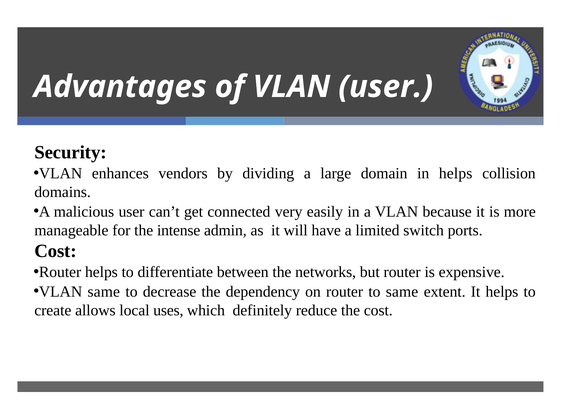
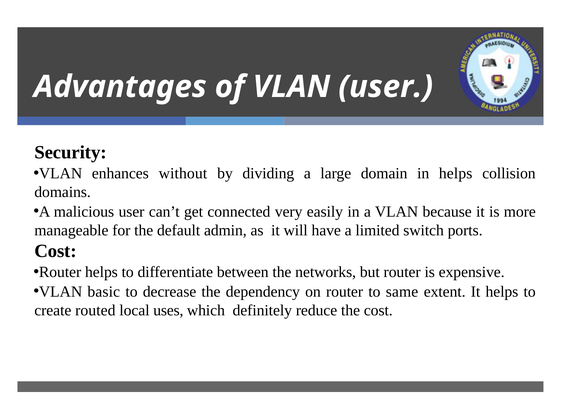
vendors: vendors -> without (183, 174)
intense: intense -> default (179, 231)
VLAN same: same -> basic (104, 292)
allows: allows -> routed (95, 311)
